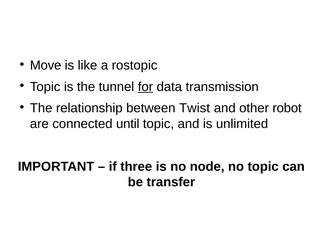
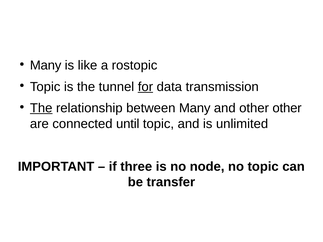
Move: Move -> Many (46, 65)
The underline: none -> present (41, 108)
between Twist: Twist -> Many (195, 108)
other robot: robot -> other (287, 108)
